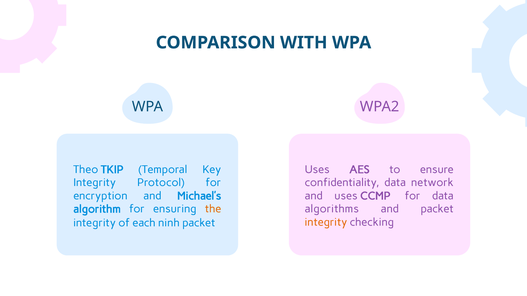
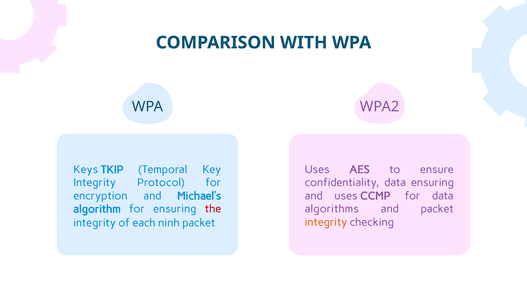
Theo: Theo -> Keys (86, 170)
data network: network -> ensuring (432, 183)
the colour: orange -> red (213, 209)
